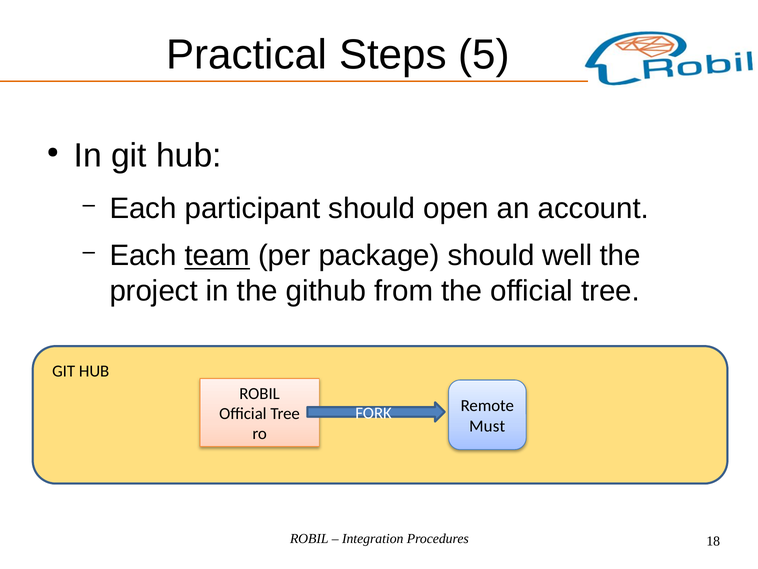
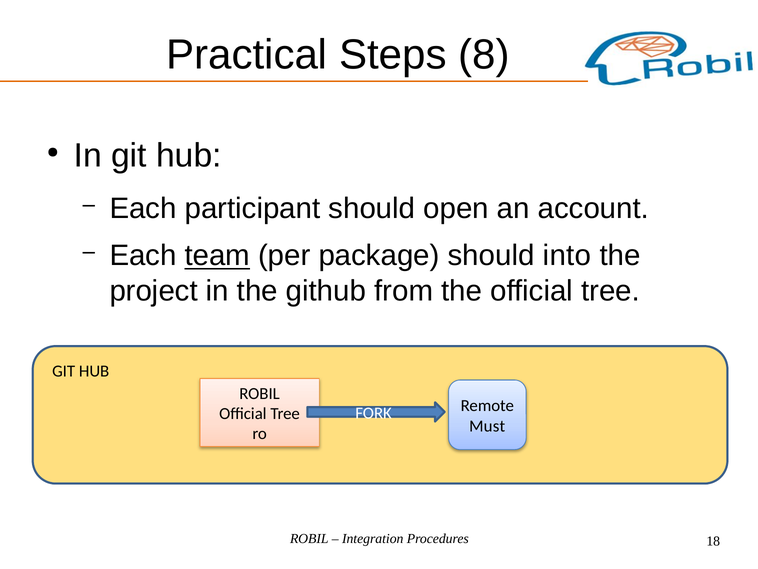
5: 5 -> 8 (484, 55)
well: well -> into (567, 255)
